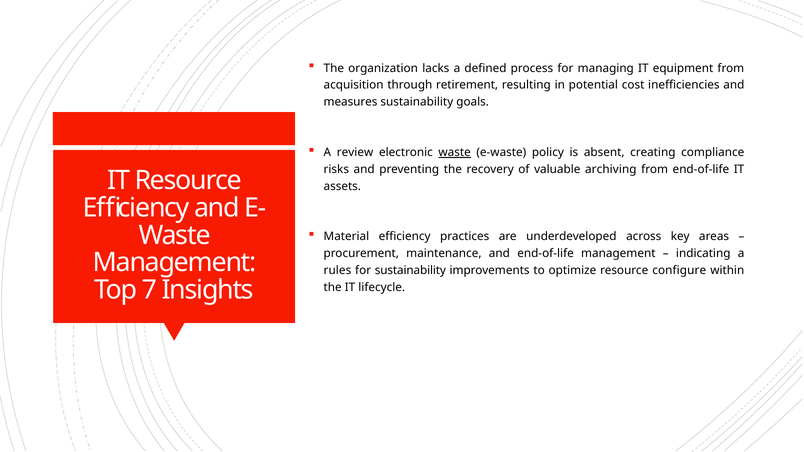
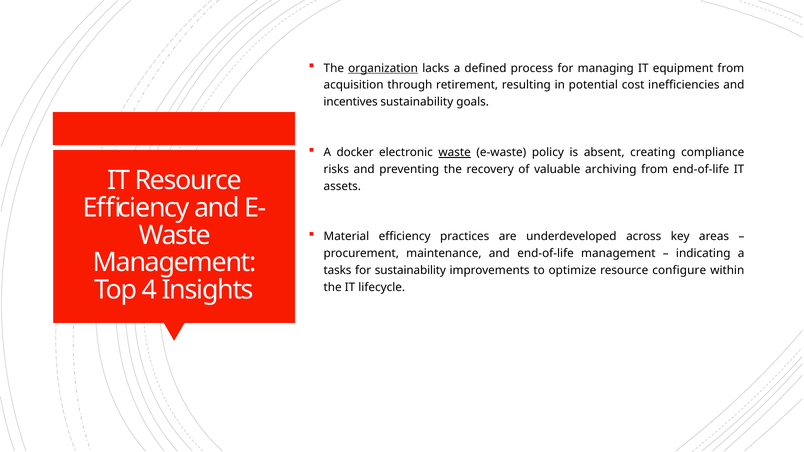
organization underline: none -> present (383, 68)
measures: measures -> incentives (351, 102)
review: review -> docker (355, 152)
rules: rules -> tasks (338, 271)
7: 7 -> 4 (149, 290)
